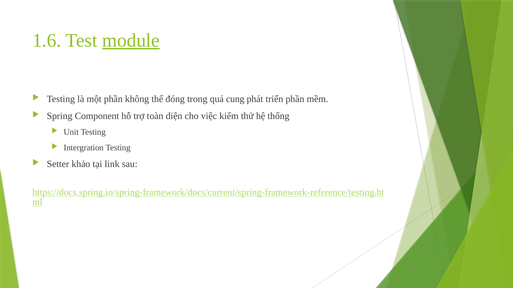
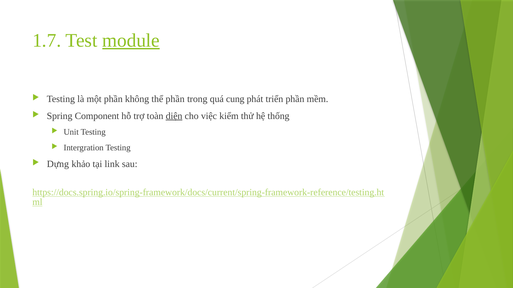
1.6: 1.6 -> 1.7 (47, 40)
thể đóng: đóng -> phần (175, 99)
diện underline: none -> present (174, 116)
Setter: Setter -> Dựng (58, 164)
